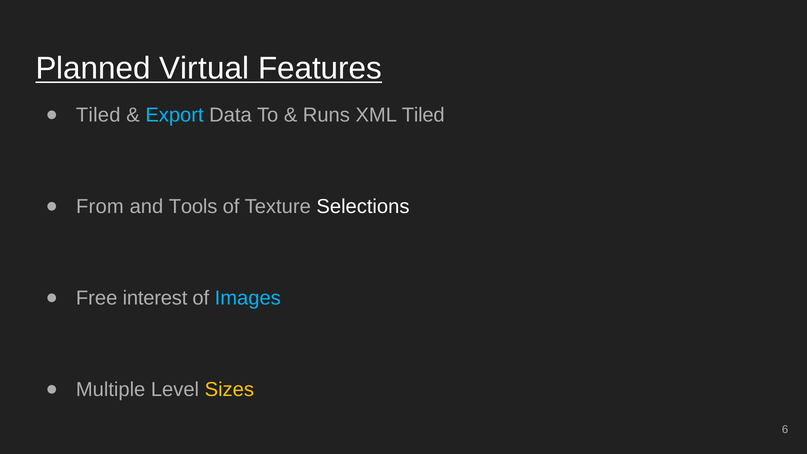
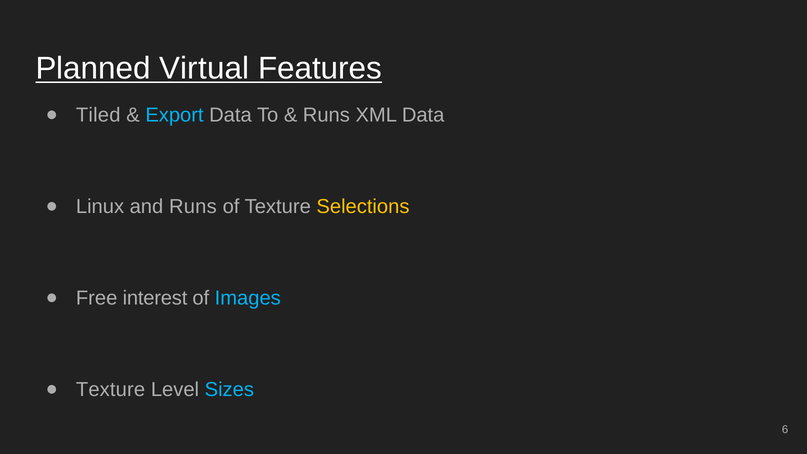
XML Tiled: Tiled -> Data (423, 115)
From: From -> Linux (100, 207)
and Tools: Tools -> Runs (193, 207)
Selections colour: white -> yellow (363, 207)
Multiple: Multiple -> Texture (111, 390)
Sizes colour: yellow -> light blue (229, 390)
